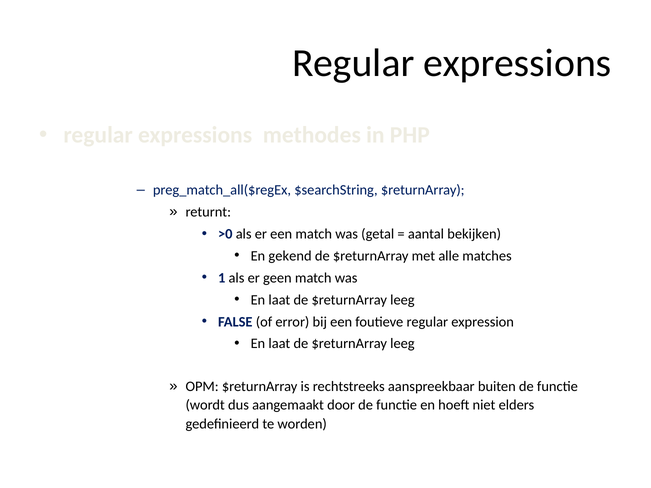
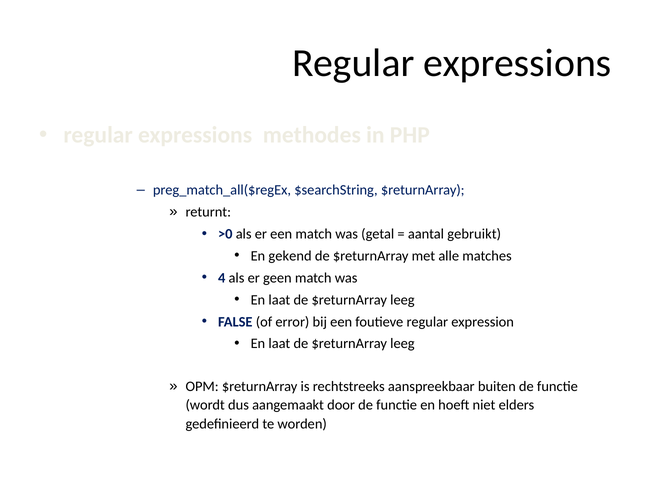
bekijken: bekijken -> gebruikt (474, 234)
1: 1 -> 4 (222, 278)
